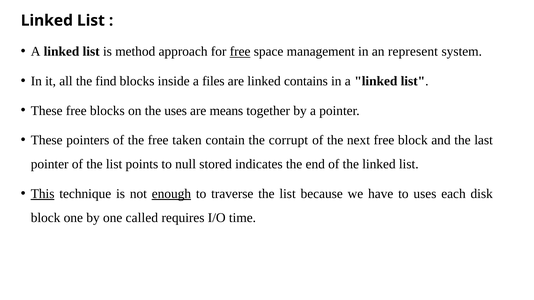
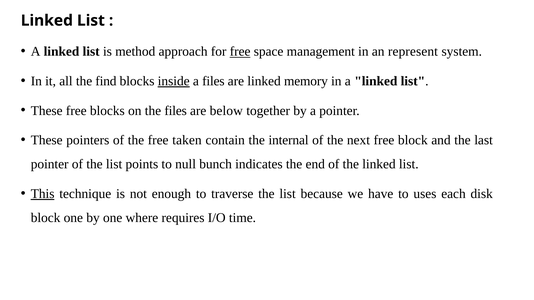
inside underline: none -> present (174, 81)
contains: contains -> memory (306, 81)
the uses: uses -> files (176, 111)
means: means -> below (226, 111)
corrupt: corrupt -> internal (289, 140)
stored: stored -> bunch (216, 164)
enough underline: present -> none (171, 194)
called: called -> where (142, 218)
